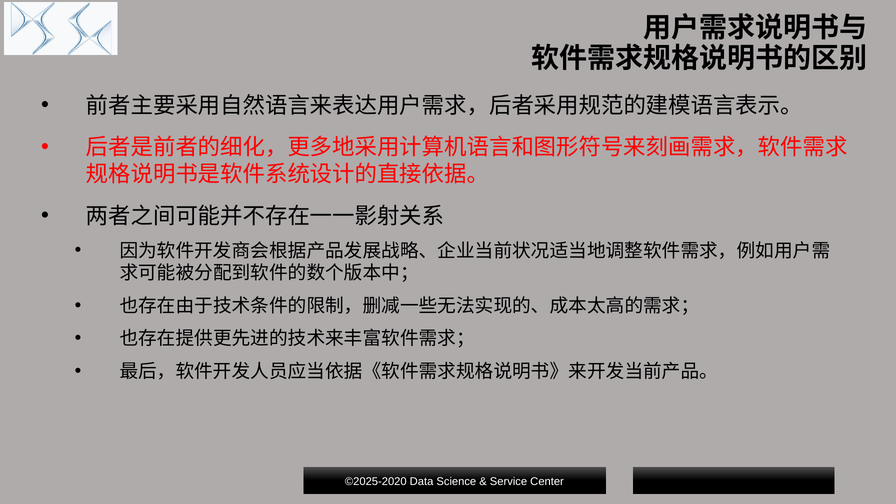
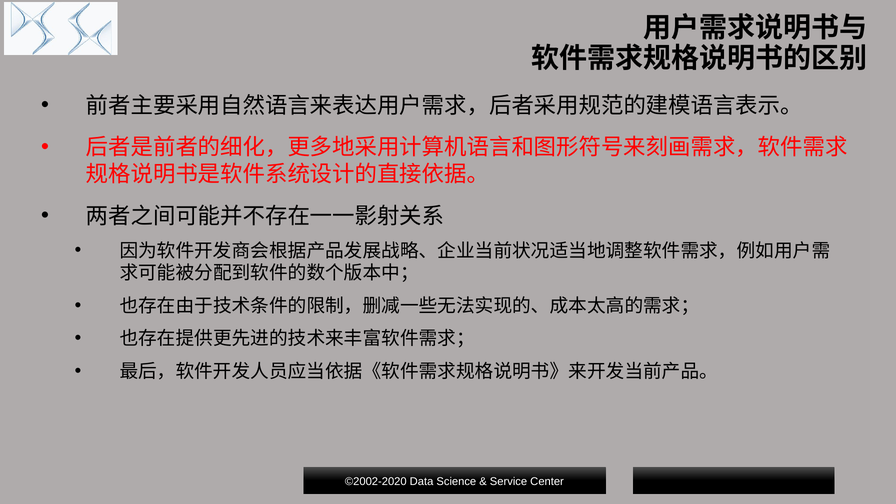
©2025-2020: ©2025-2020 -> ©2002-2020 (376, 481)
